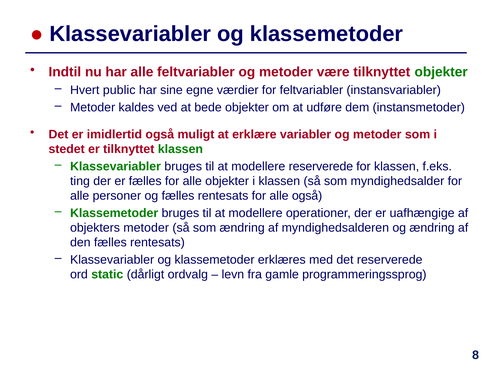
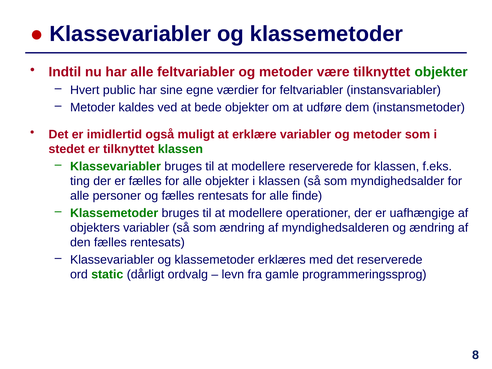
alle også: også -> finde (307, 196)
objekters metoder: metoder -> variabler (146, 228)
